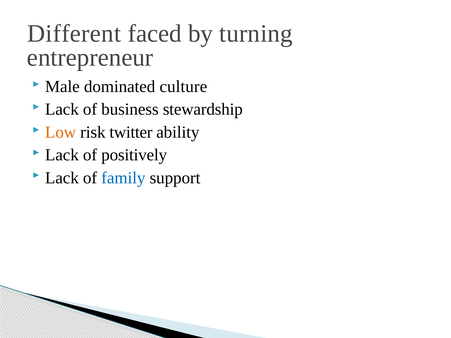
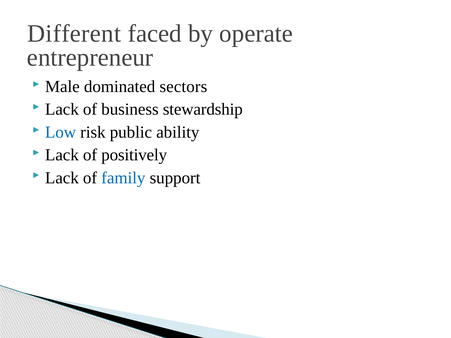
turning: turning -> operate (256, 33)
culture: culture -> sectors (183, 87)
Low colour: orange -> blue (61, 132)
twitter: twitter -> public (131, 132)
